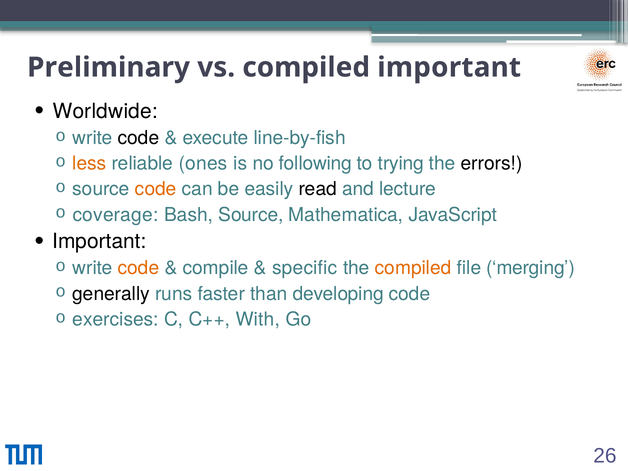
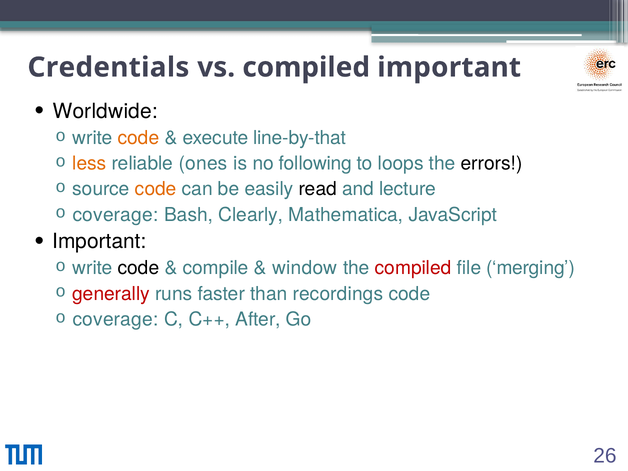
Preliminary: Preliminary -> Credentials (108, 67)
code colour: black -> orange (139, 138)
line-by-fish: line-by-fish -> line-by-that (300, 138)
trying: trying -> loops (401, 163)
Bash Source: Source -> Clearly (251, 215)
code colour: orange -> black (139, 268)
specific: specific -> window (305, 268)
compiled colour: orange -> red (413, 268)
generally colour: black -> red (111, 294)
developing: developing -> recordings (338, 294)
exercises: exercises -> coverage (115, 319)
With: With -> After (258, 319)
